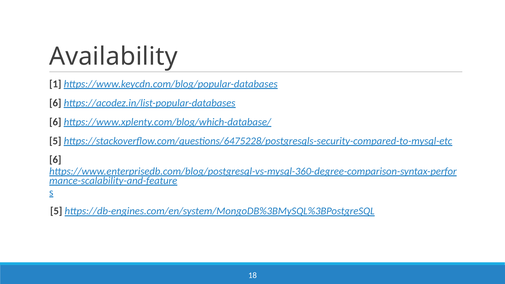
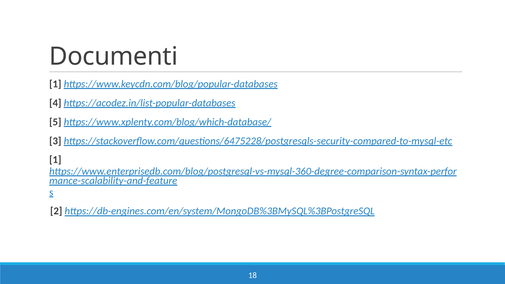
Availability: Availability -> Documenti (114, 57)
6: 6 -> 4 (55, 103)
6: 6 -> 5 (55, 122)
5: 5 -> 3 (55, 141)
6: 6 -> 1 (55, 160)
5: 5 -> 2 (56, 211)
